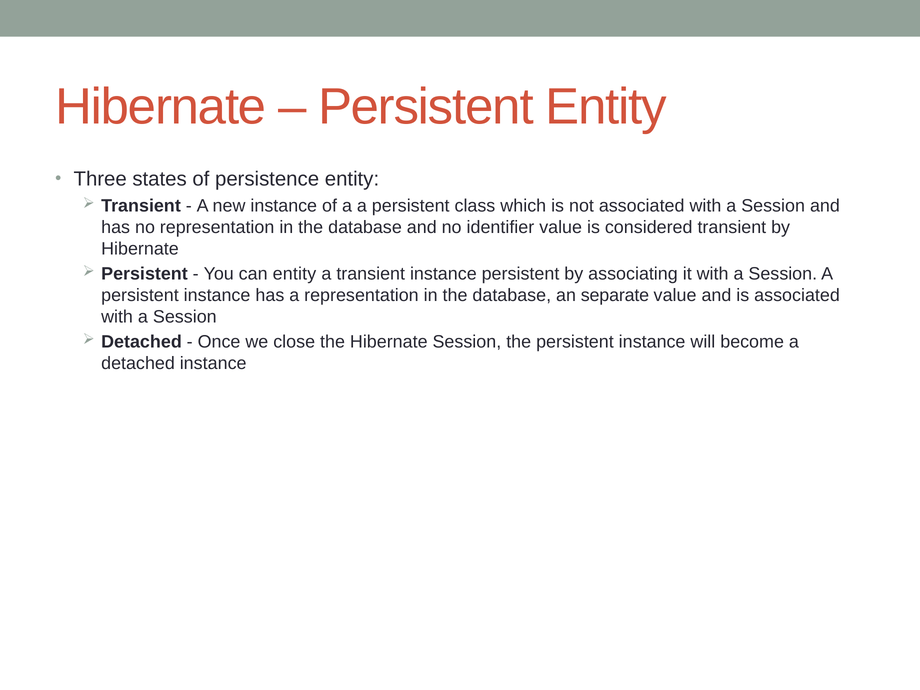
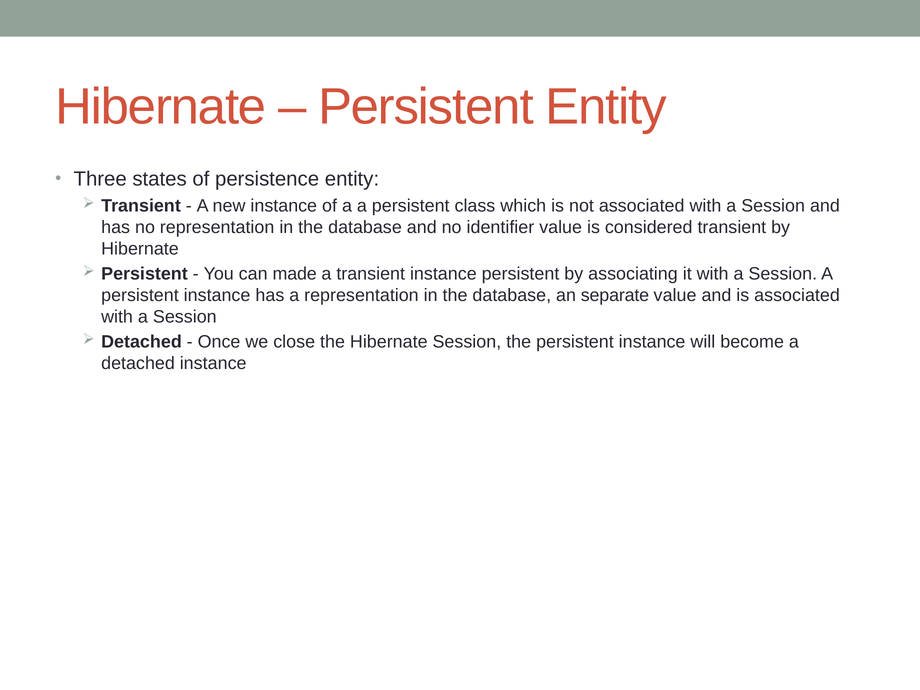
can entity: entity -> made (295, 274)
